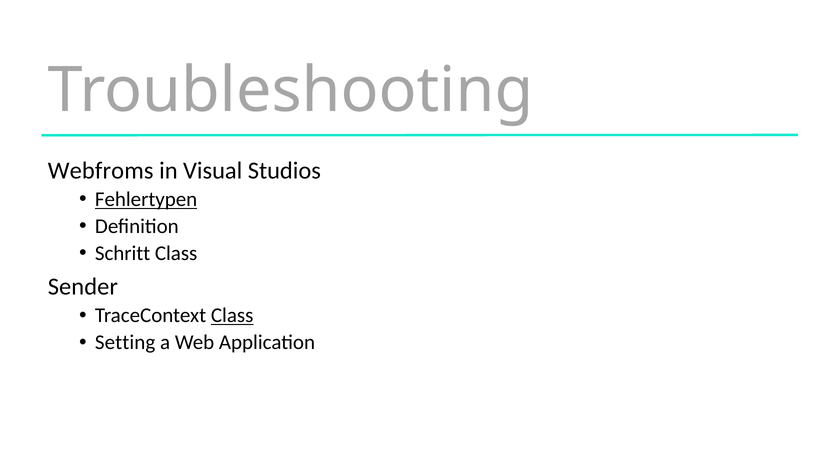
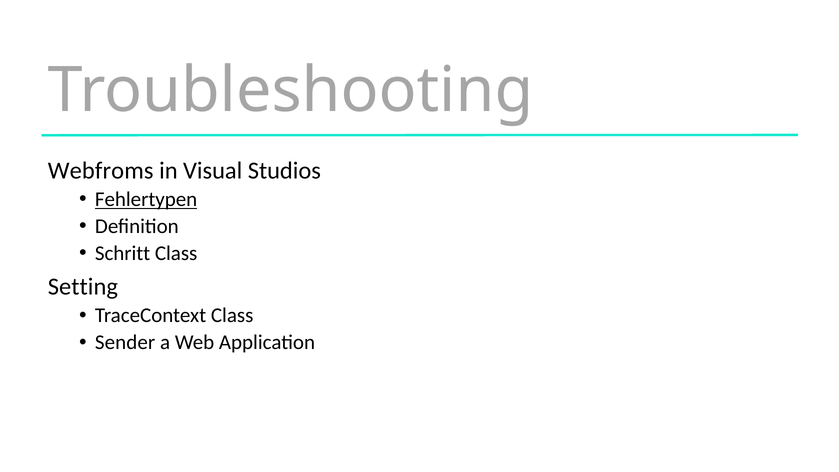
Sender: Sender -> Setting (83, 287)
Class underline: present -> none (232, 316)
Setting: Setting -> Sender (125, 343)
